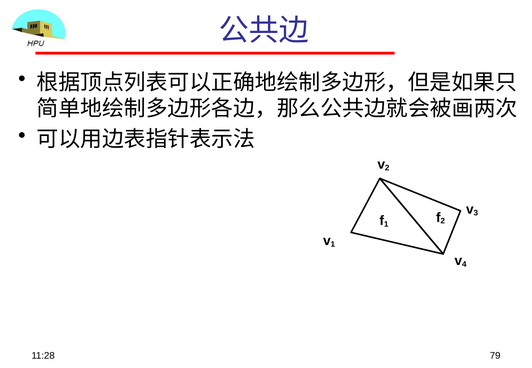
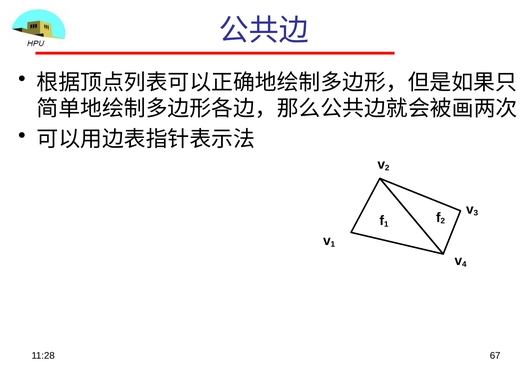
79: 79 -> 67 (495, 356)
